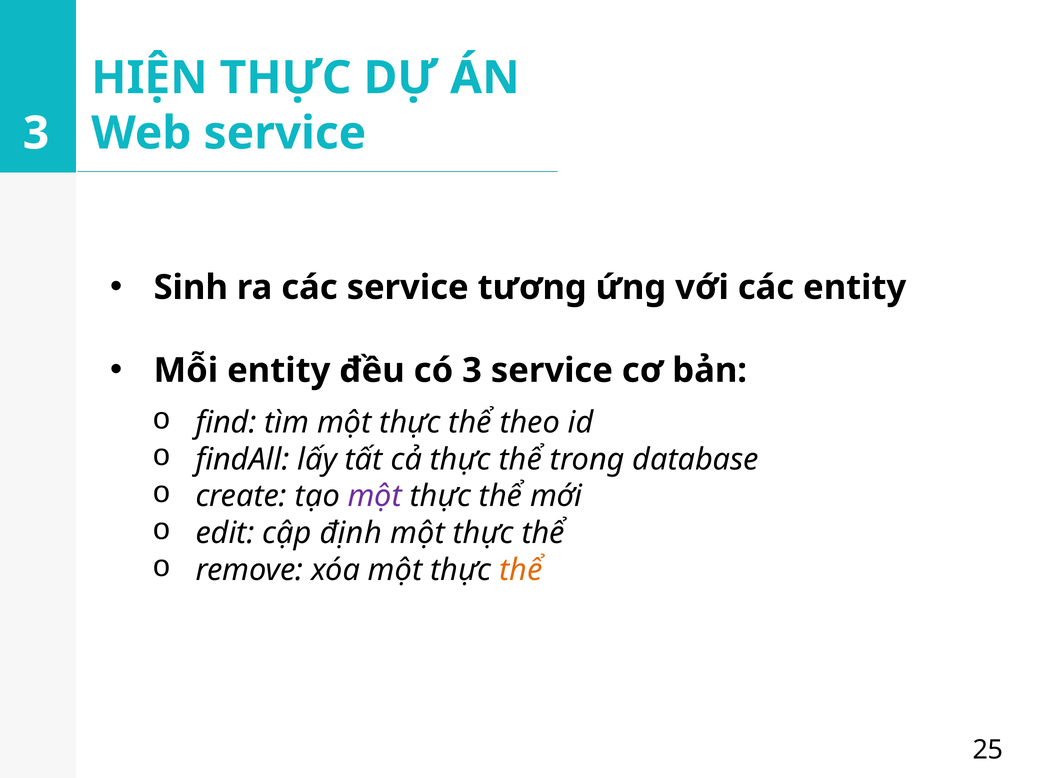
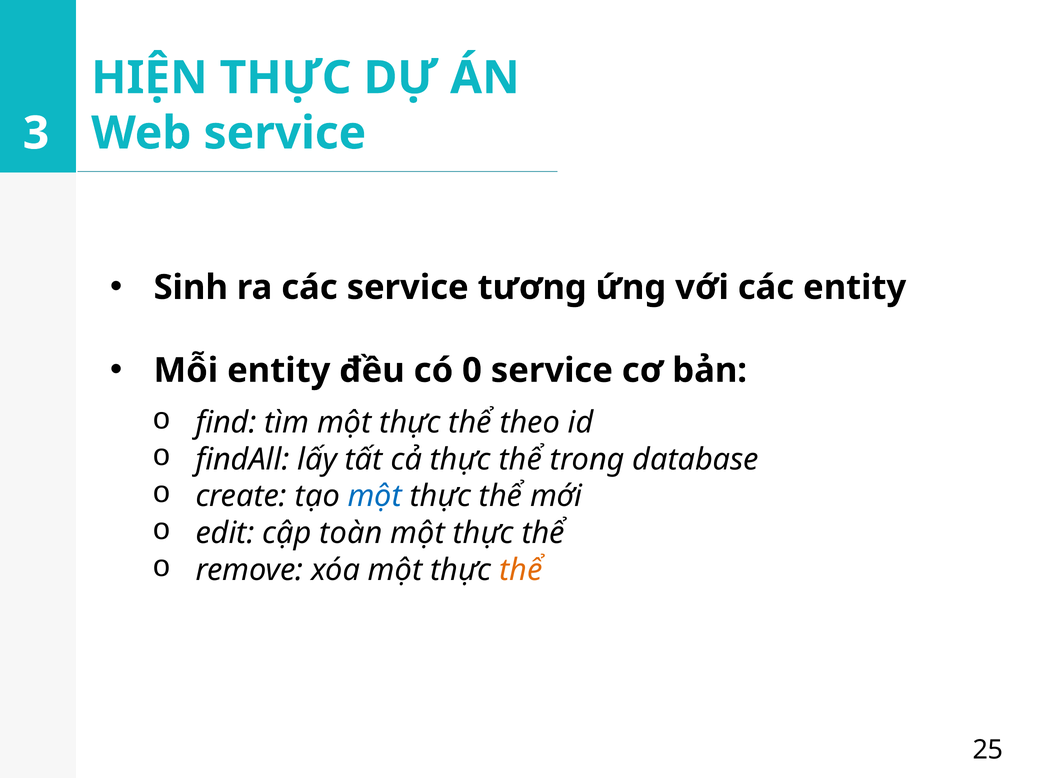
có 3: 3 -> 0 (472, 371)
một colour: purple -> blue (375, 497)
định: định -> toàn (351, 534)
